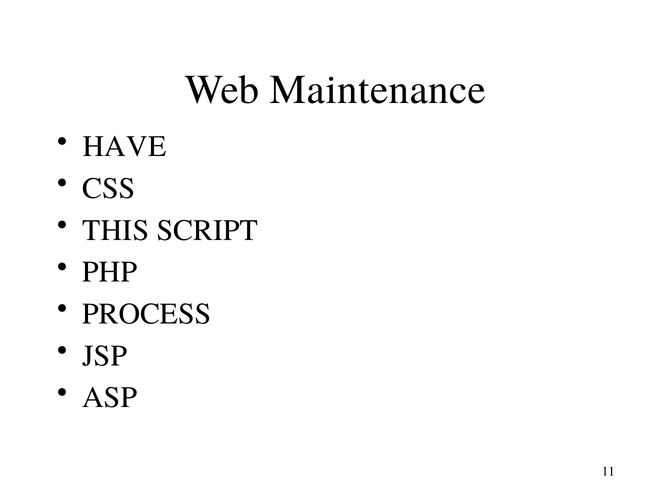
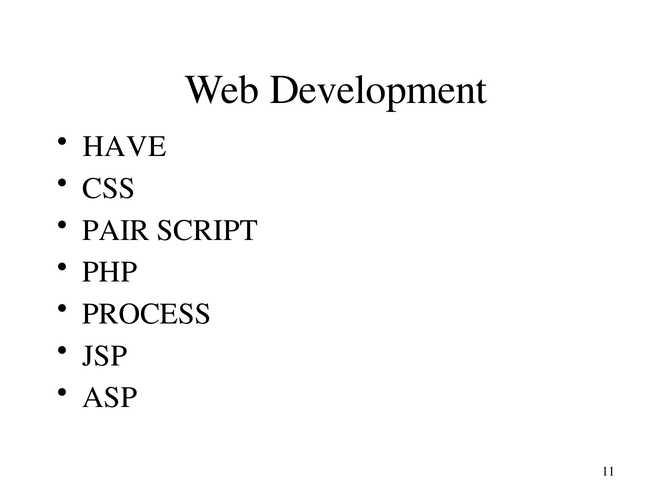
Maintenance: Maintenance -> Development (378, 90)
THIS: THIS -> PAIR (116, 230)
